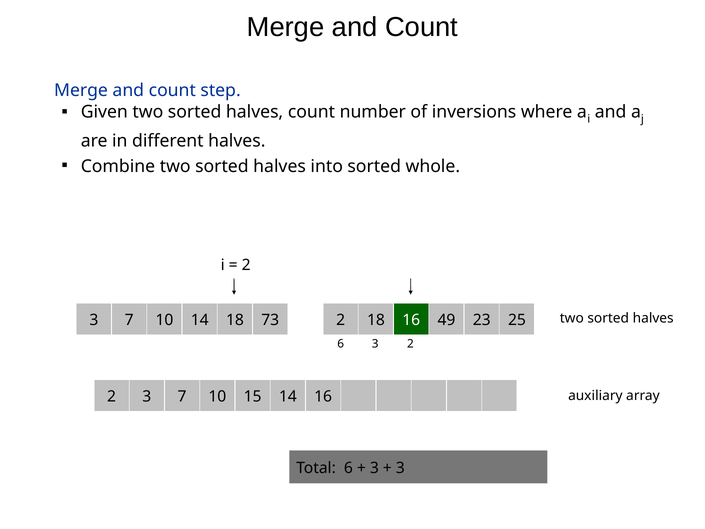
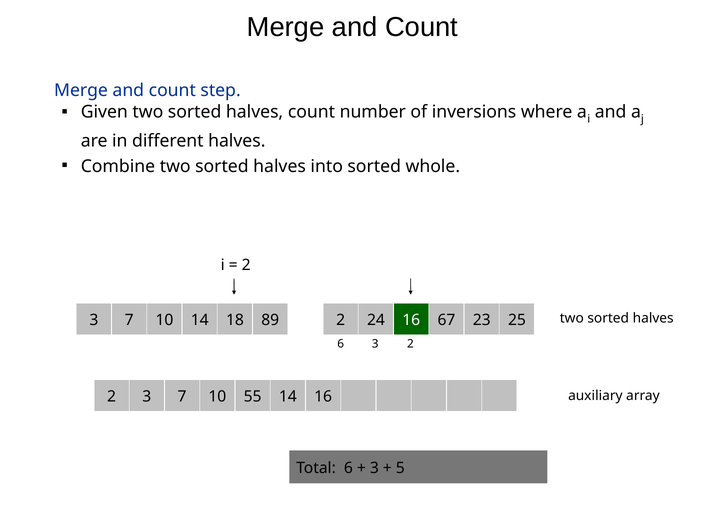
73: 73 -> 89 (270, 320)
2 18: 18 -> 24 (376, 320)
49: 49 -> 67 (446, 320)
15: 15 -> 55 (253, 396)
3: 3 -> 5 (400, 468)
